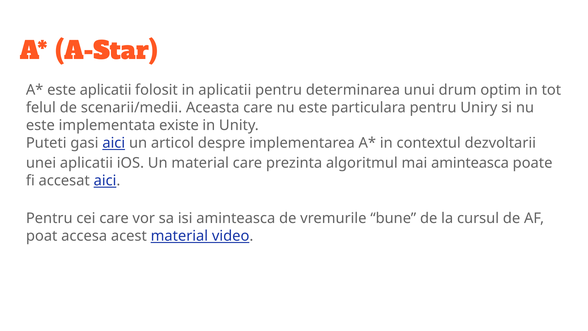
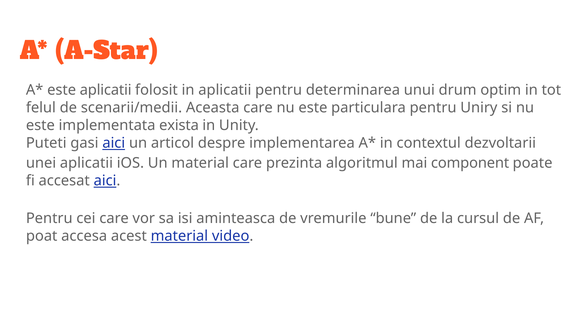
existe: existe -> exista (179, 125)
mai aminteasca: aminteasca -> component (470, 163)
